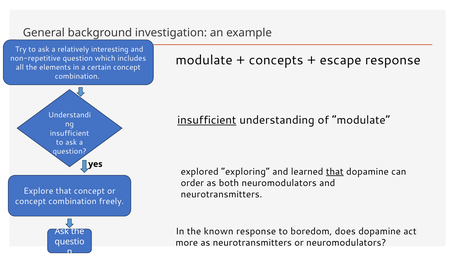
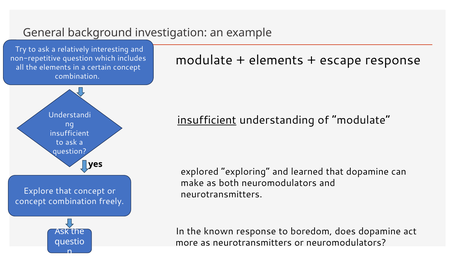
concepts: concepts -> elements (276, 60)
that underline: present -> none (335, 172)
order: order -> make (192, 183)
